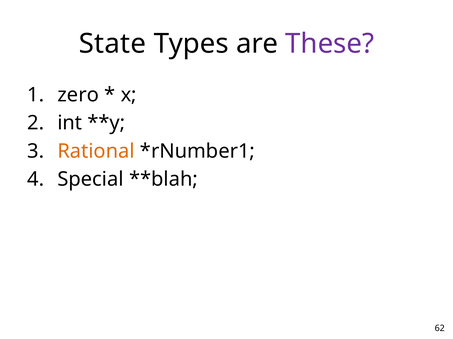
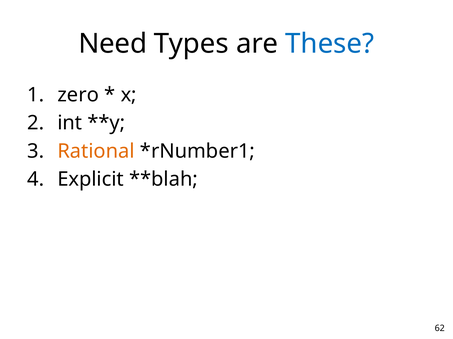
State: State -> Need (113, 44)
These colour: purple -> blue (330, 44)
Special: Special -> Explicit (91, 180)
